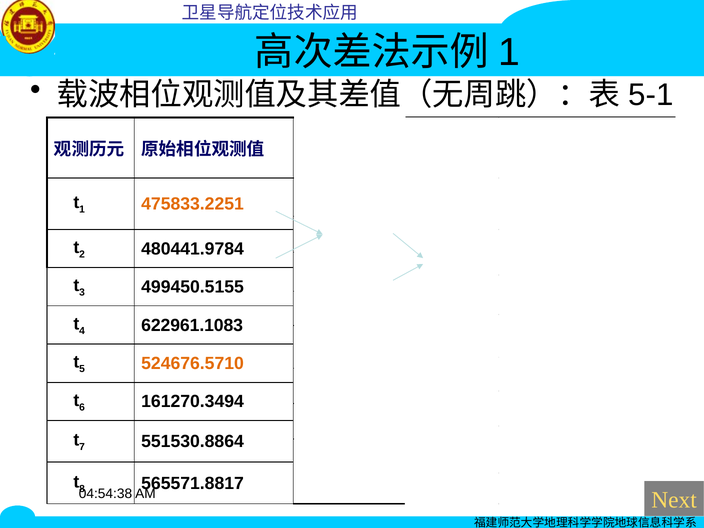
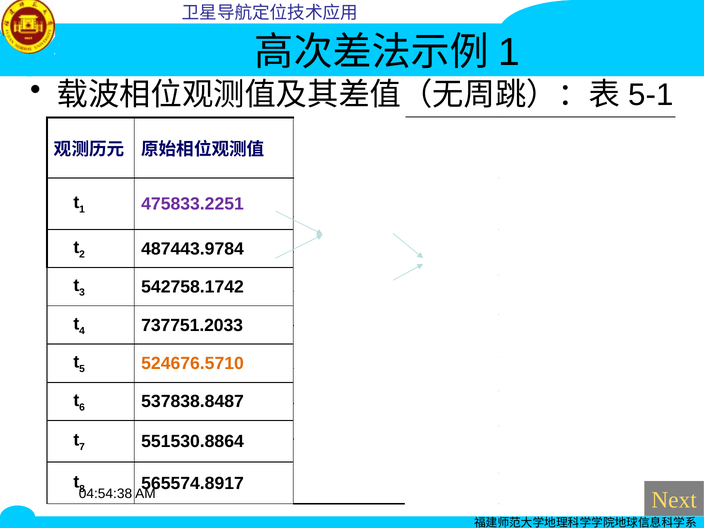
475833.2251 colour: orange -> purple (193, 204)
480441.9784: 480441.9784 -> 487443.9784 (193, 249)
499450.5155: 499450.5155 -> 542758.1742 (193, 287)
622961.1083: 622961.1083 -> 737751.2033 (192, 325)
161270.3494: 161270.3494 -> 537838.8487 (193, 402)
565571.8817: 565571.8817 -> 565574.8917 (193, 483)
